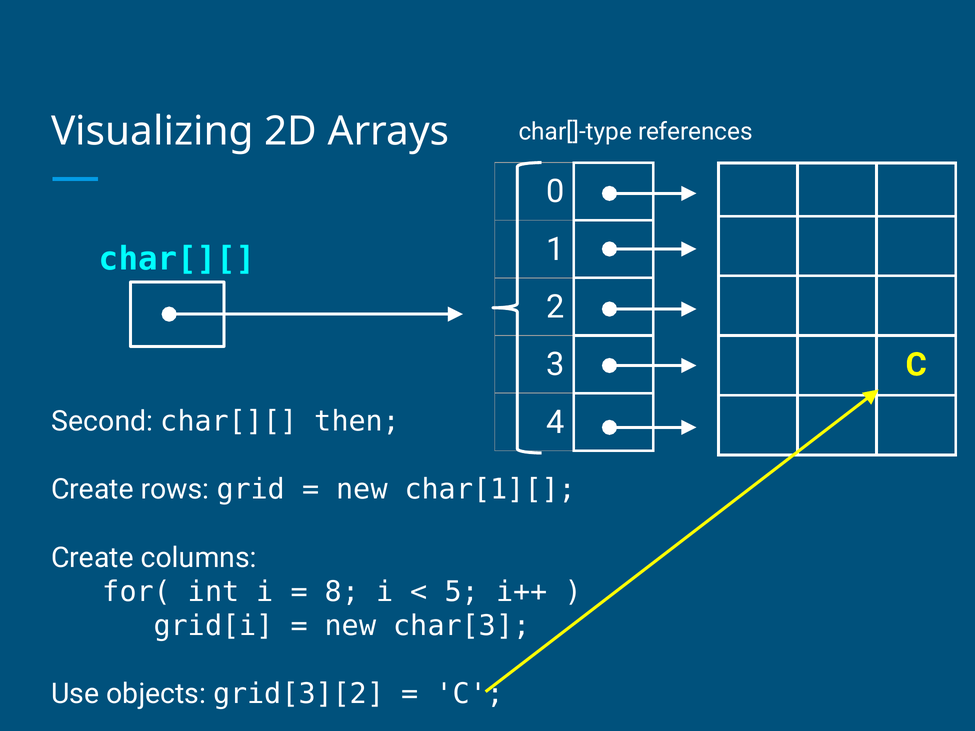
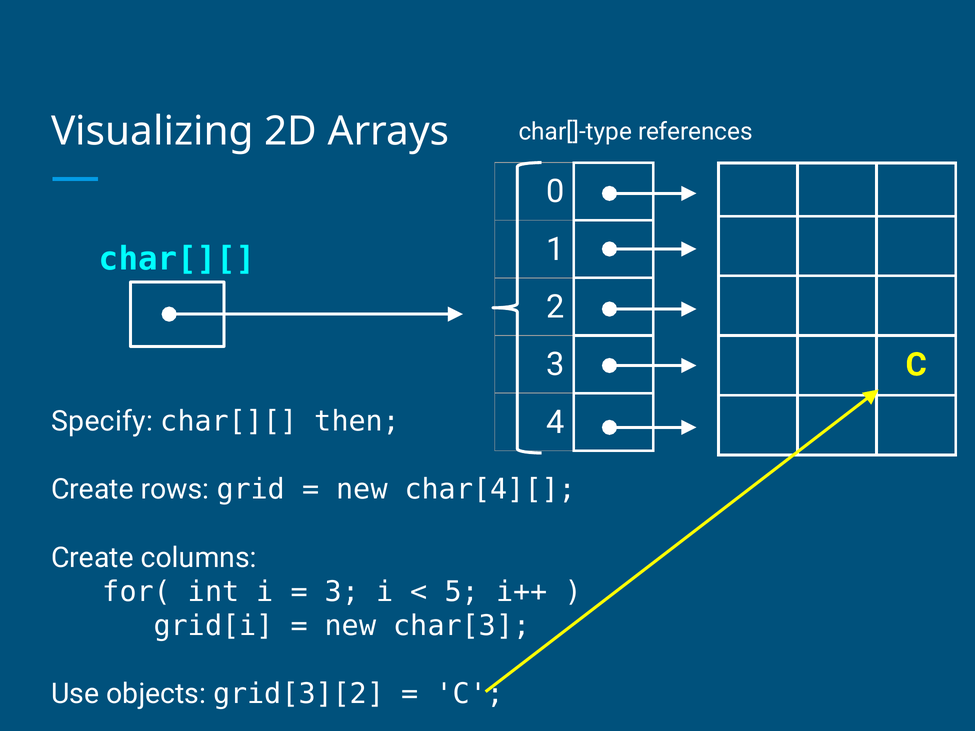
Second: Second -> Specify (102, 421)
char[1][: char[1][ -> char[4][ (490, 490)
8: 8 -> 3 (342, 592)
